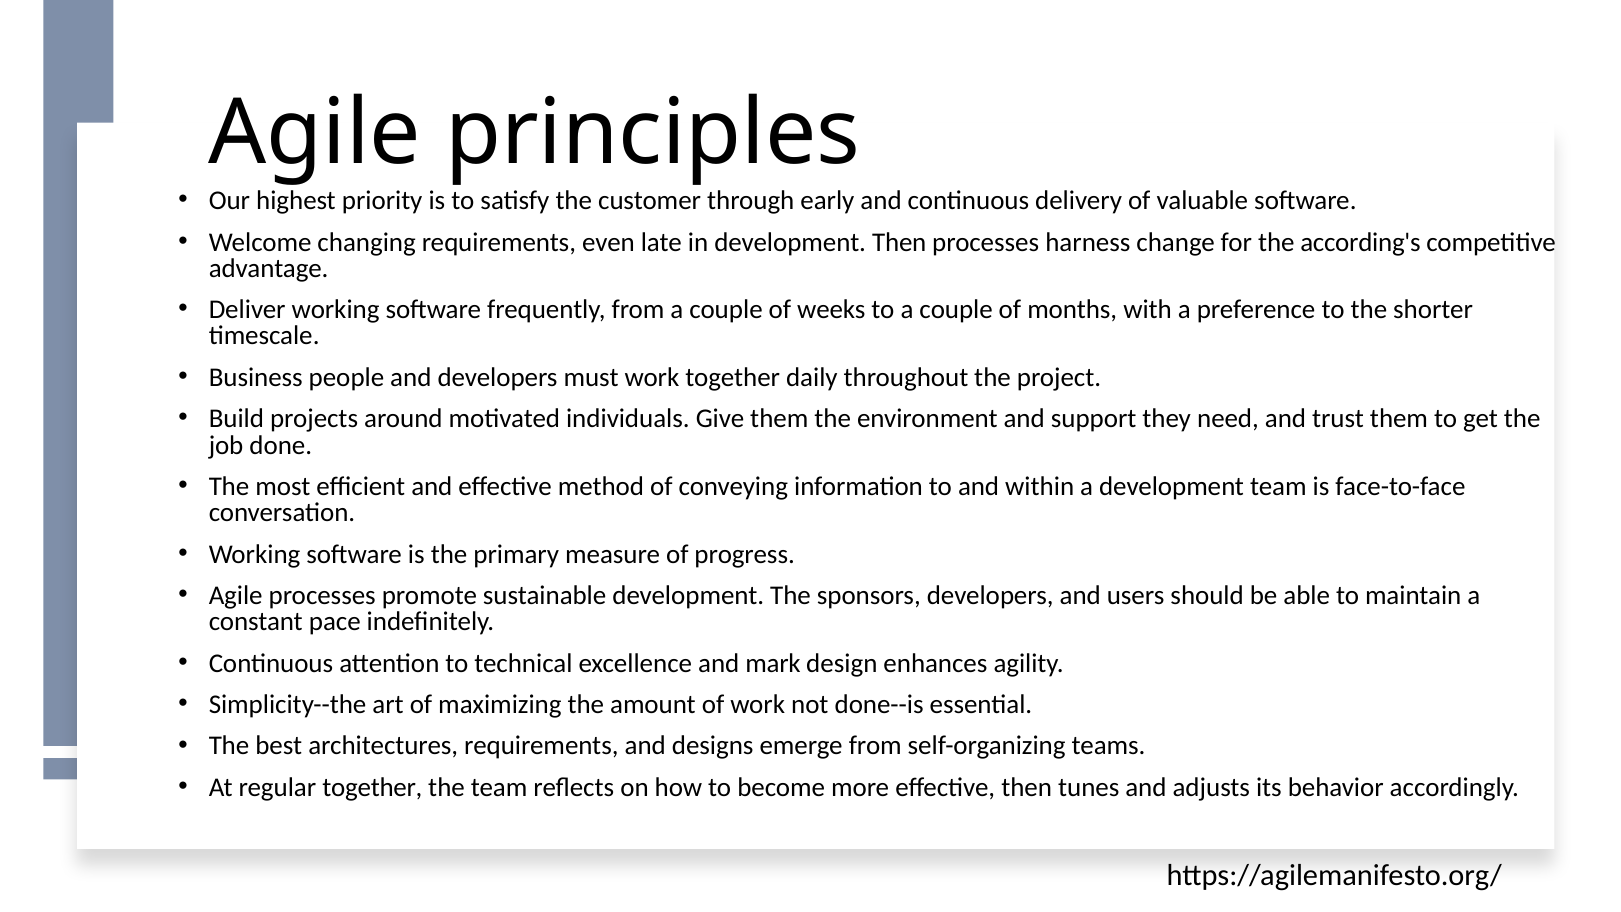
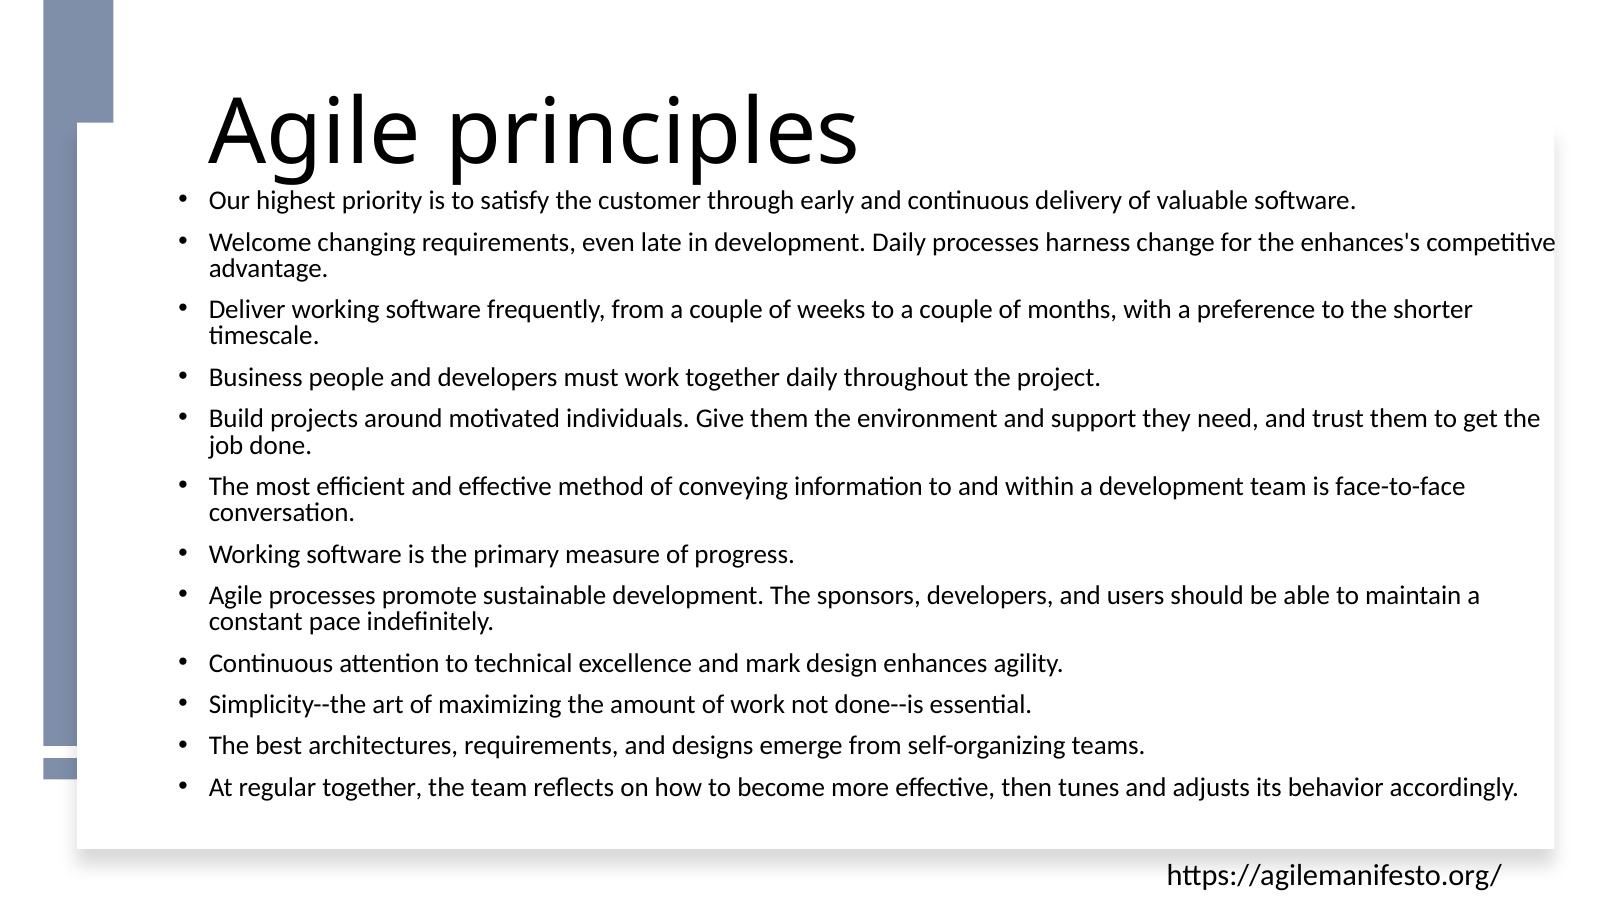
development Then: Then -> Daily (899, 242)
according's: according's -> enhances's (1360, 242)
